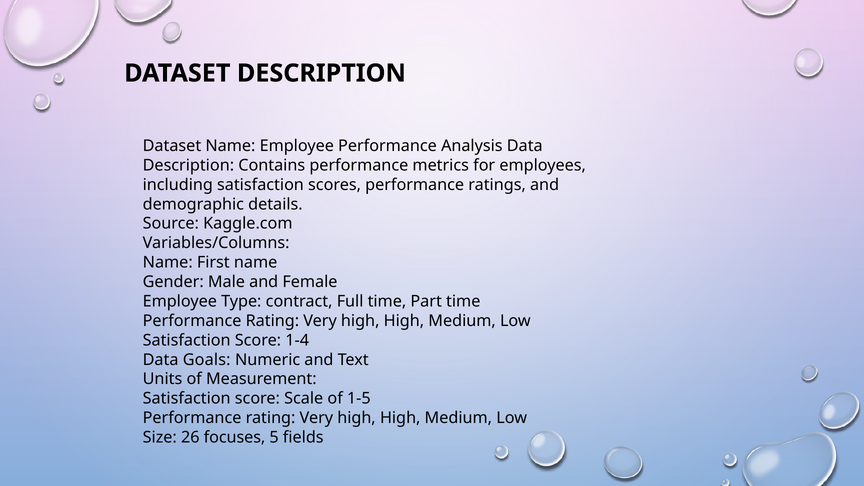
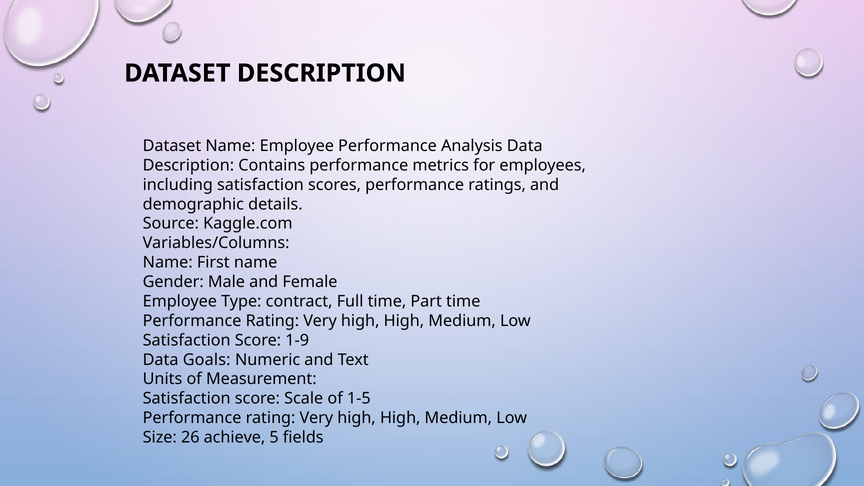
1-4: 1-4 -> 1-9 (297, 340)
focuses: focuses -> achieve (234, 437)
